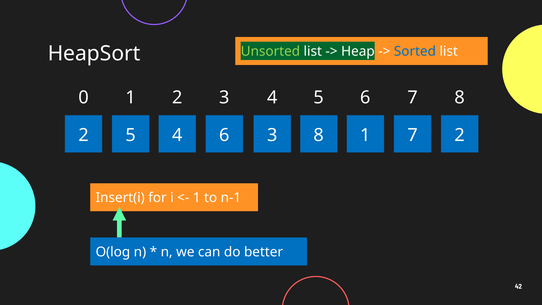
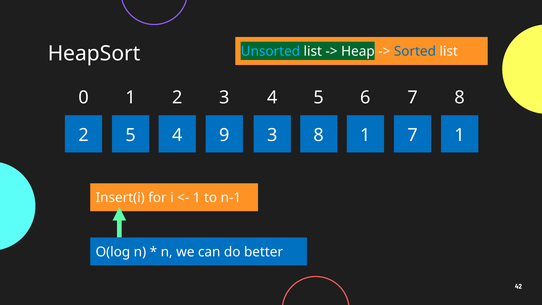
Unsorted colour: light green -> light blue (270, 51)
4 6: 6 -> 9 (224, 135)
7 2: 2 -> 1 (460, 135)
